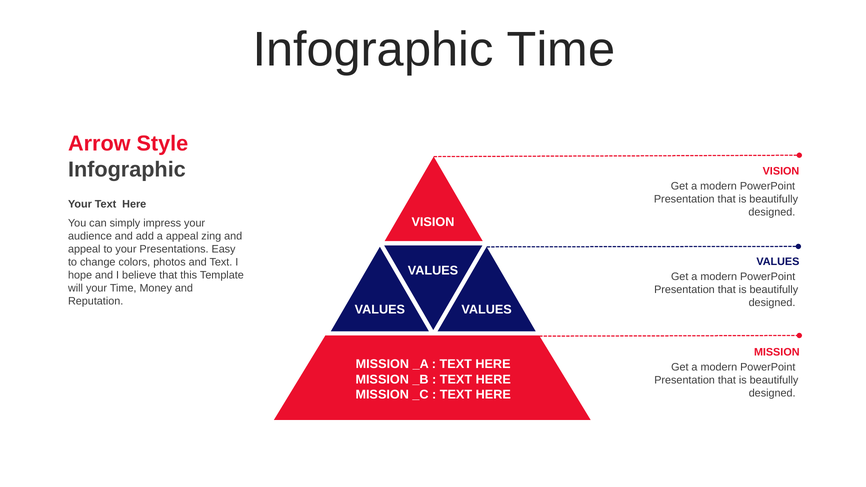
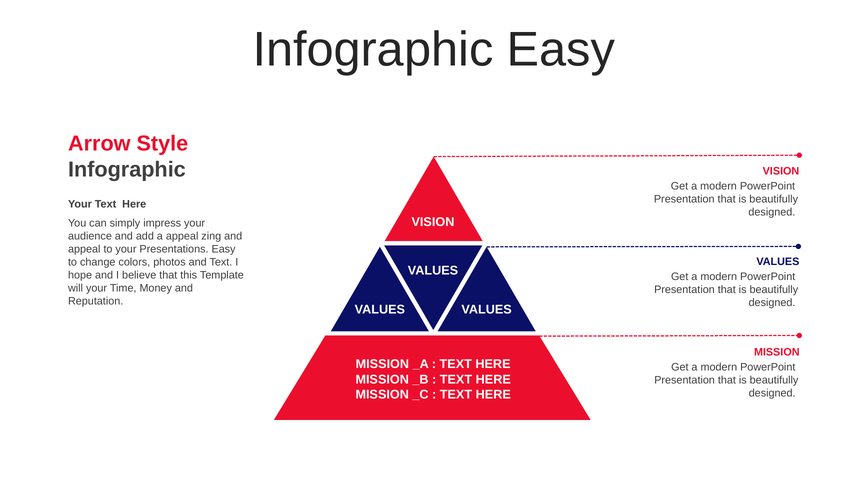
Infographic Time: Time -> Easy (561, 50)
